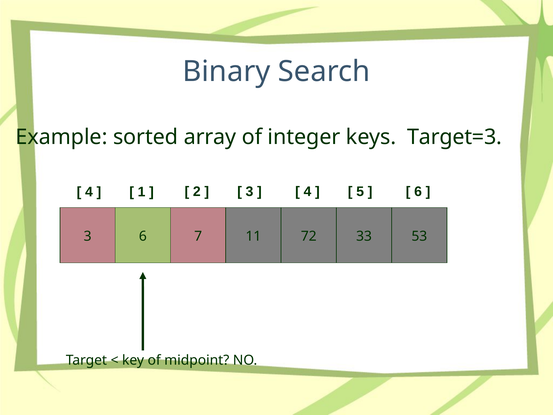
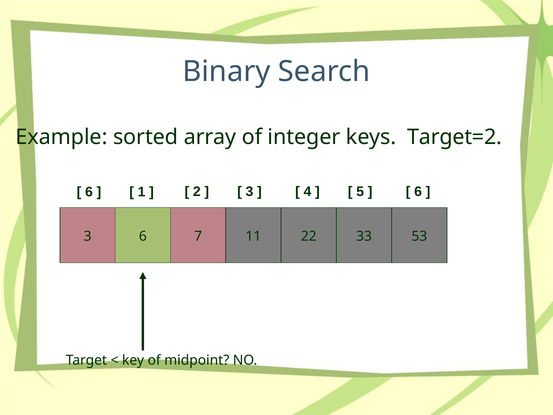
Target=3: Target=3 -> Target=2 (455, 137)
4: 4 -> 6 (89, 192)
72: 72 -> 22 (309, 236)
